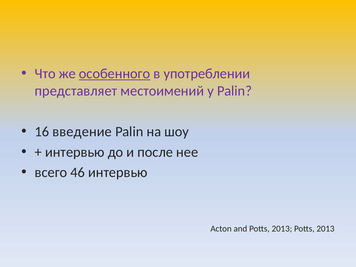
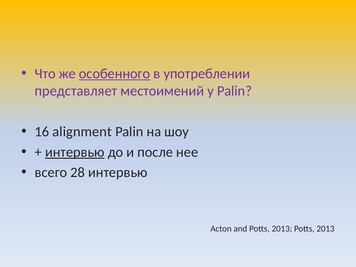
введение: введение -> alignment (82, 132)
интервью underline: none -> present (75, 152)
46: 46 -> 28 (78, 172)
